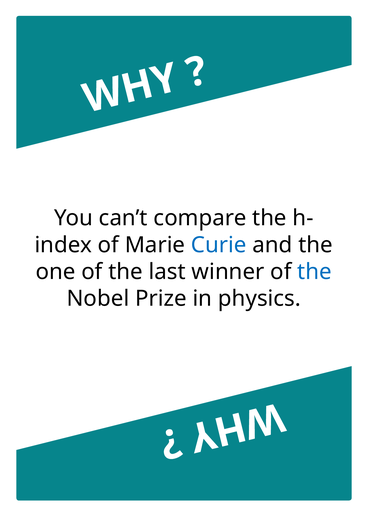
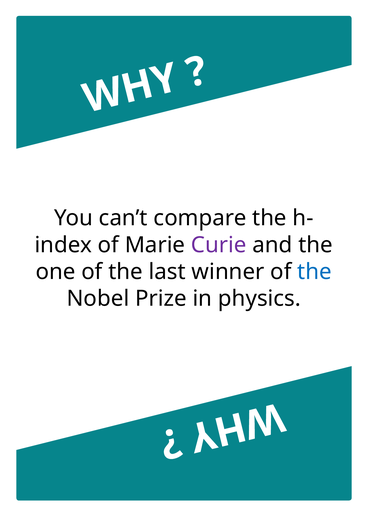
Curie colour: blue -> purple (219, 245)
